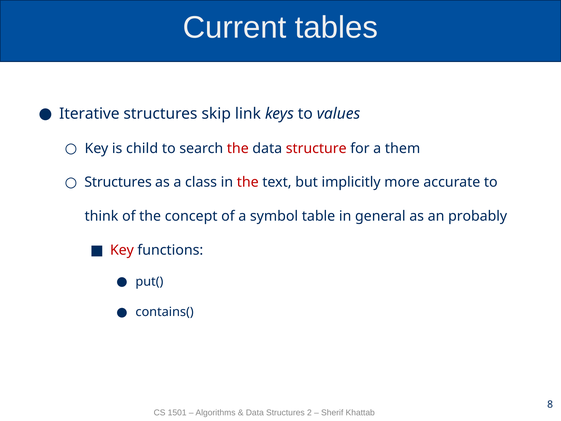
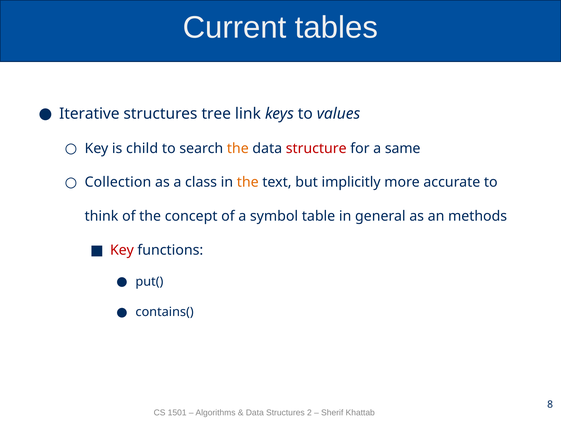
skip: skip -> tree (216, 114)
the colour: red -> orange (238, 148)
them: them -> same (403, 148)
Structures: Structures -> Collection (118, 182)
the colour: red -> orange (248, 182)
probably: probably -> methods (478, 216)
